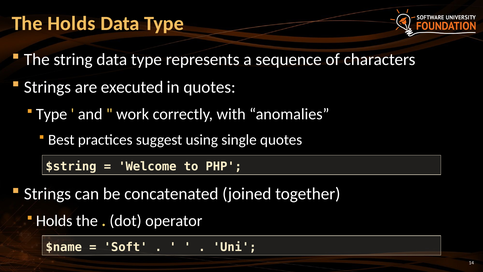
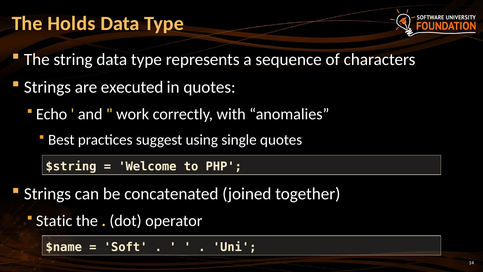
Type: Type -> Echo (52, 114)
Holds: Holds -> Static (54, 221)
